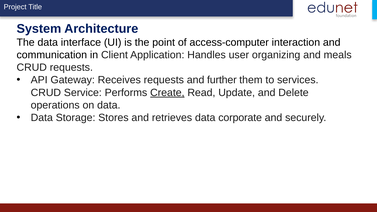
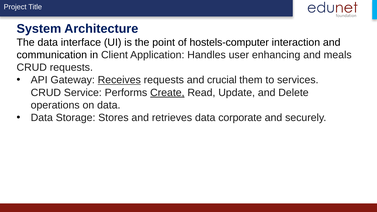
access-computer: access-computer -> hostels-computer (229, 42)
organizing: organizing -> enhancing (276, 55)
Receives underline: none -> present (119, 80)
further: further -> crucial (222, 80)
